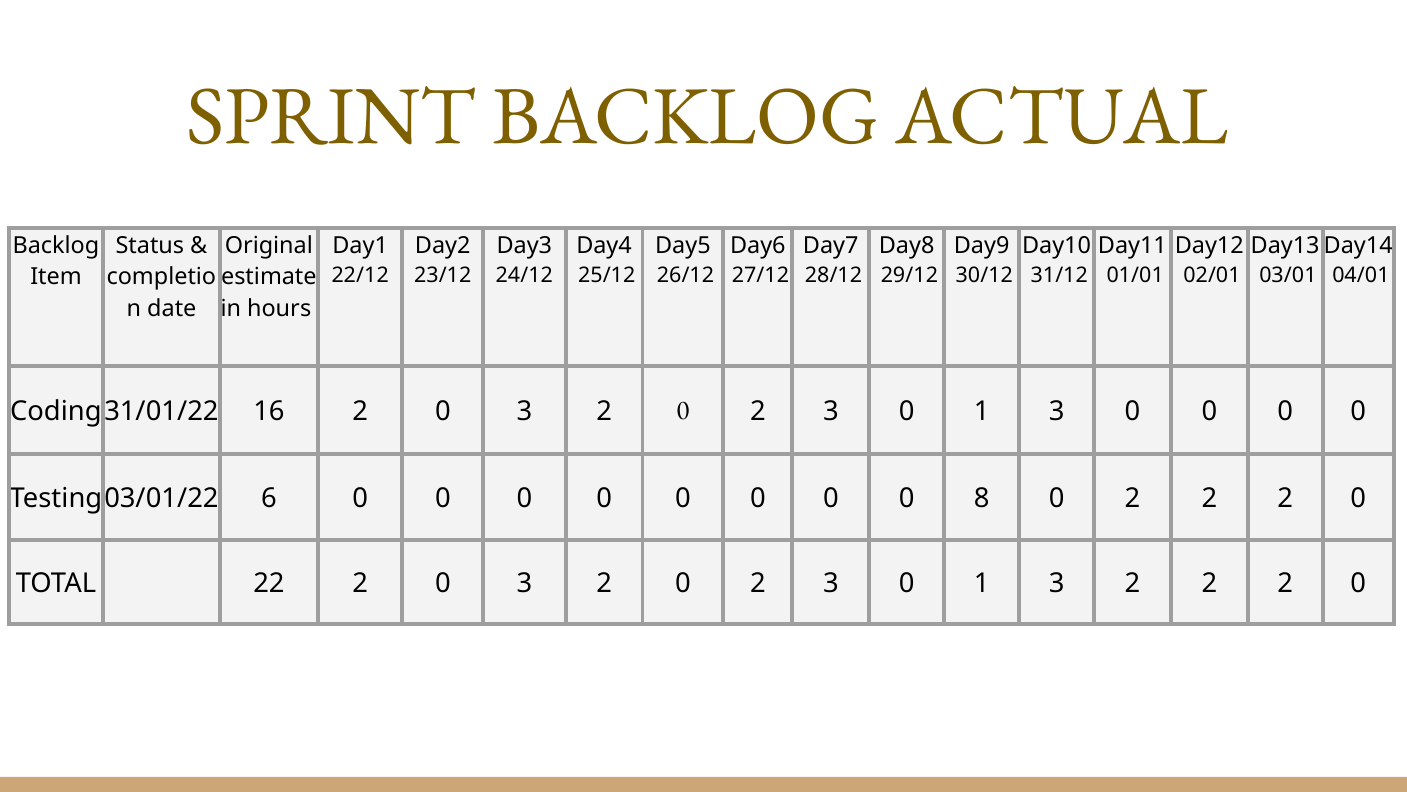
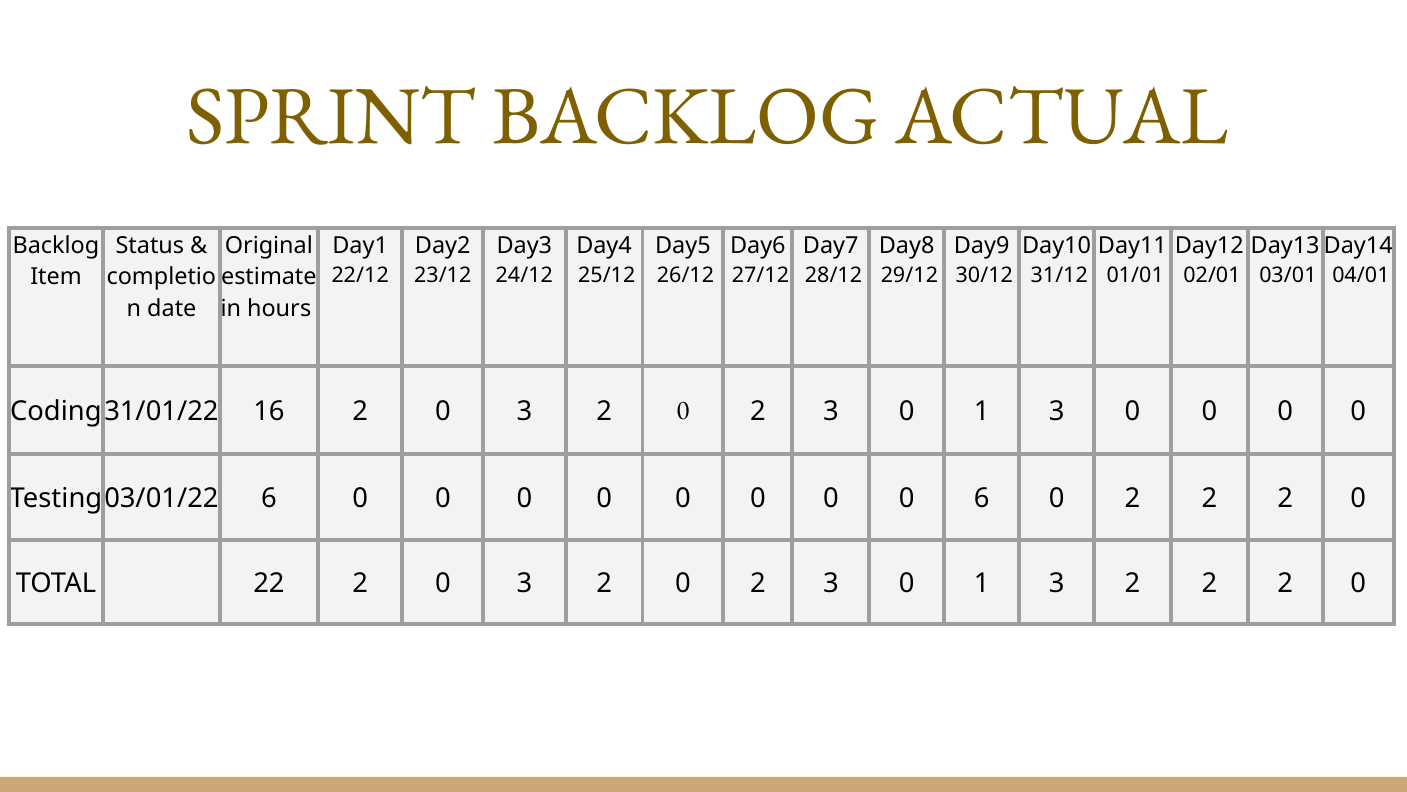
0 8: 8 -> 6 (982, 498)
